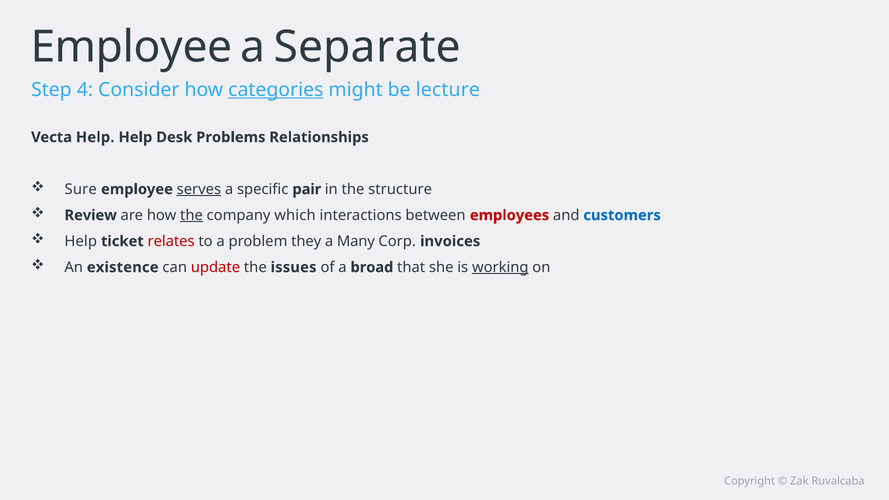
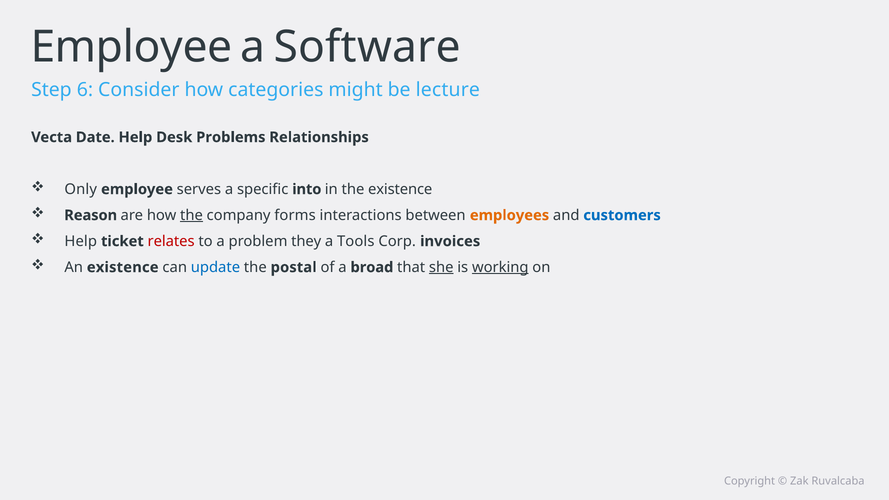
Separate: Separate -> Software (367, 47)
4: 4 -> 6 (85, 90)
categories underline: present -> none (276, 90)
Vecta Help: Help -> Date (95, 137)
Sure: Sure -> Only (81, 189)
serves underline: present -> none (199, 189)
pair: pair -> into (307, 189)
the structure: structure -> existence (400, 189)
Review: Review -> Reason (91, 215)
which: which -> forms (295, 215)
employees colour: red -> orange (510, 215)
Many: Many -> Tools (356, 241)
update colour: red -> blue (215, 267)
issues: issues -> postal (294, 267)
she underline: none -> present (441, 267)
